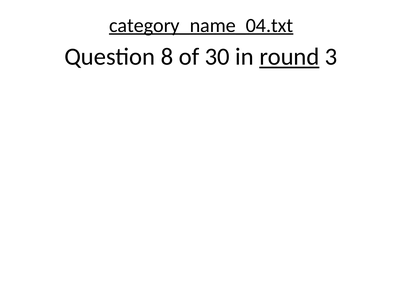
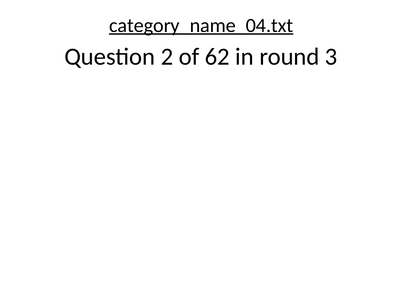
8: 8 -> 2 (167, 57)
30: 30 -> 62 (217, 57)
round underline: present -> none (289, 57)
